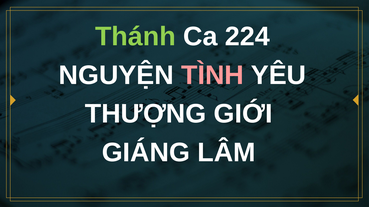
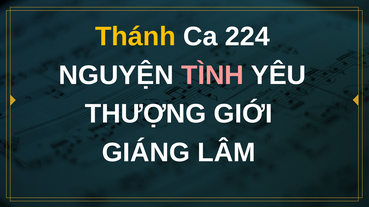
Thánh colour: light green -> yellow (135, 37)
